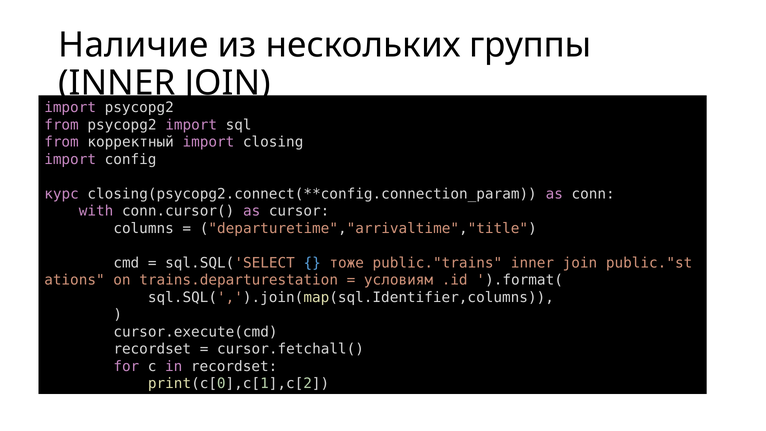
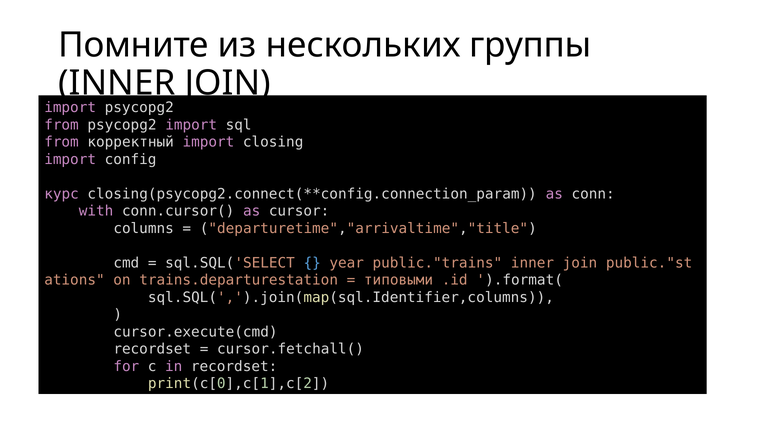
Наличие: Наличие -> Помните (134, 45)
тоже: тоже -> year (347, 263)
условиям: условиям -> типовыми (399, 280)
